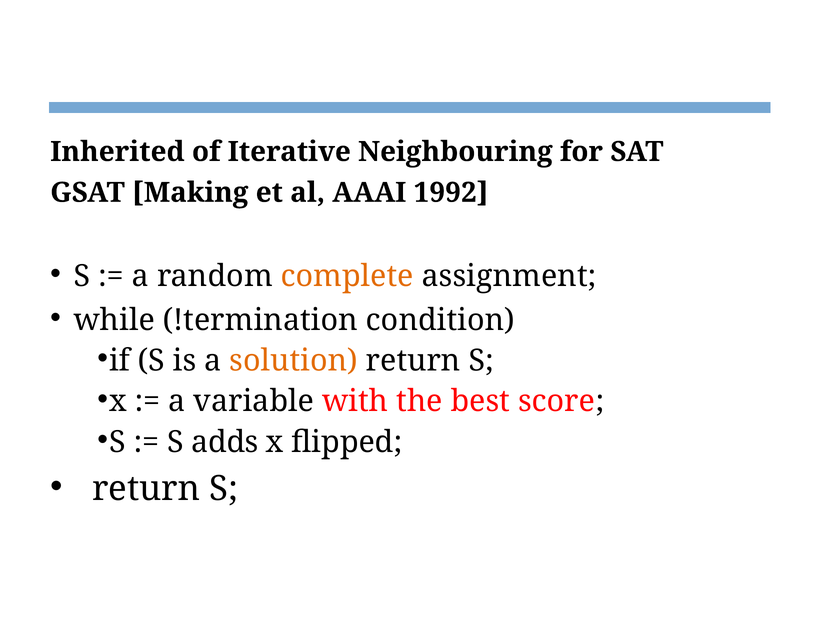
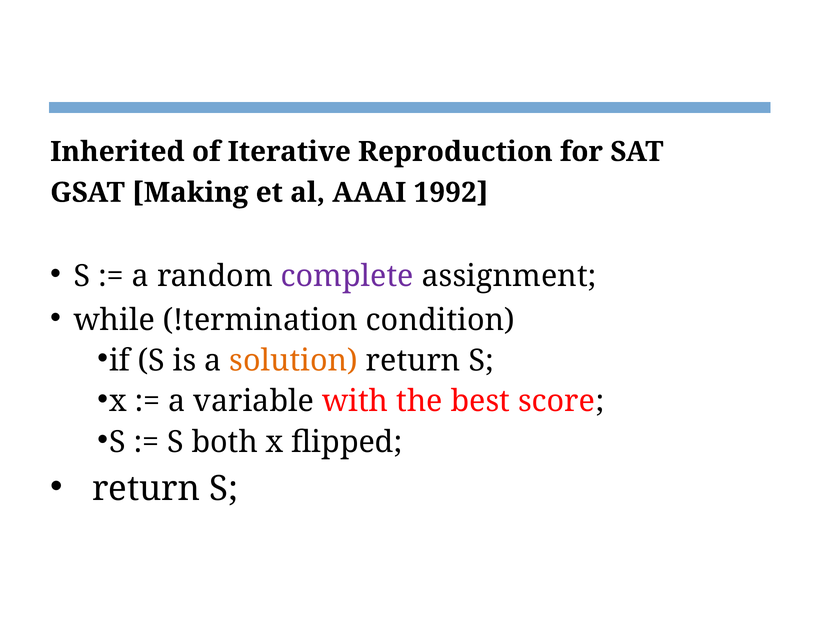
Neighbouring: Neighbouring -> Reproduction (455, 152)
complete colour: orange -> purple (347, 276)
adds: adds -> both (225, 442)
